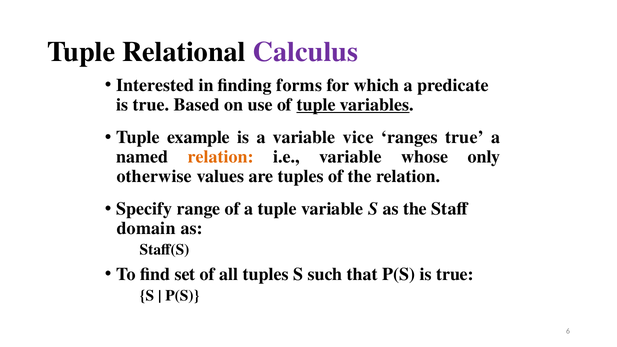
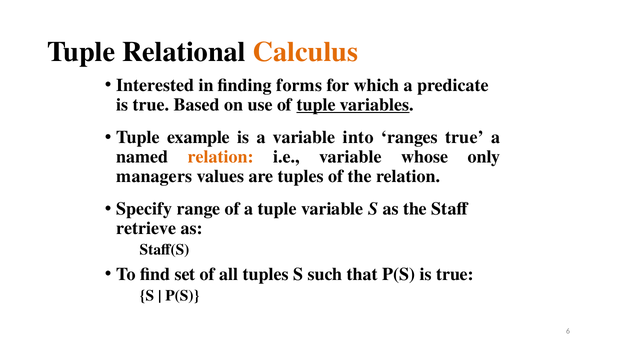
Calculus colour: purple -> orange (306, 52)
vice: vice -> into (358, 137)
otherwise: otherwise -> managers (154, 176)
domain: domain -> retrieve (146, 229)
